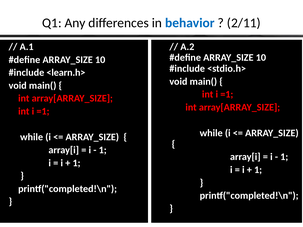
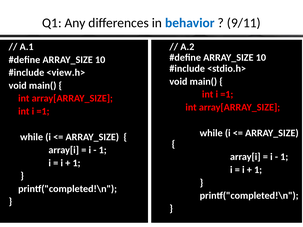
2/11: 2/11 -> 9/11 (244, 23)
<learn.h>: <learn.h> -> <view.h> (66, 73)
